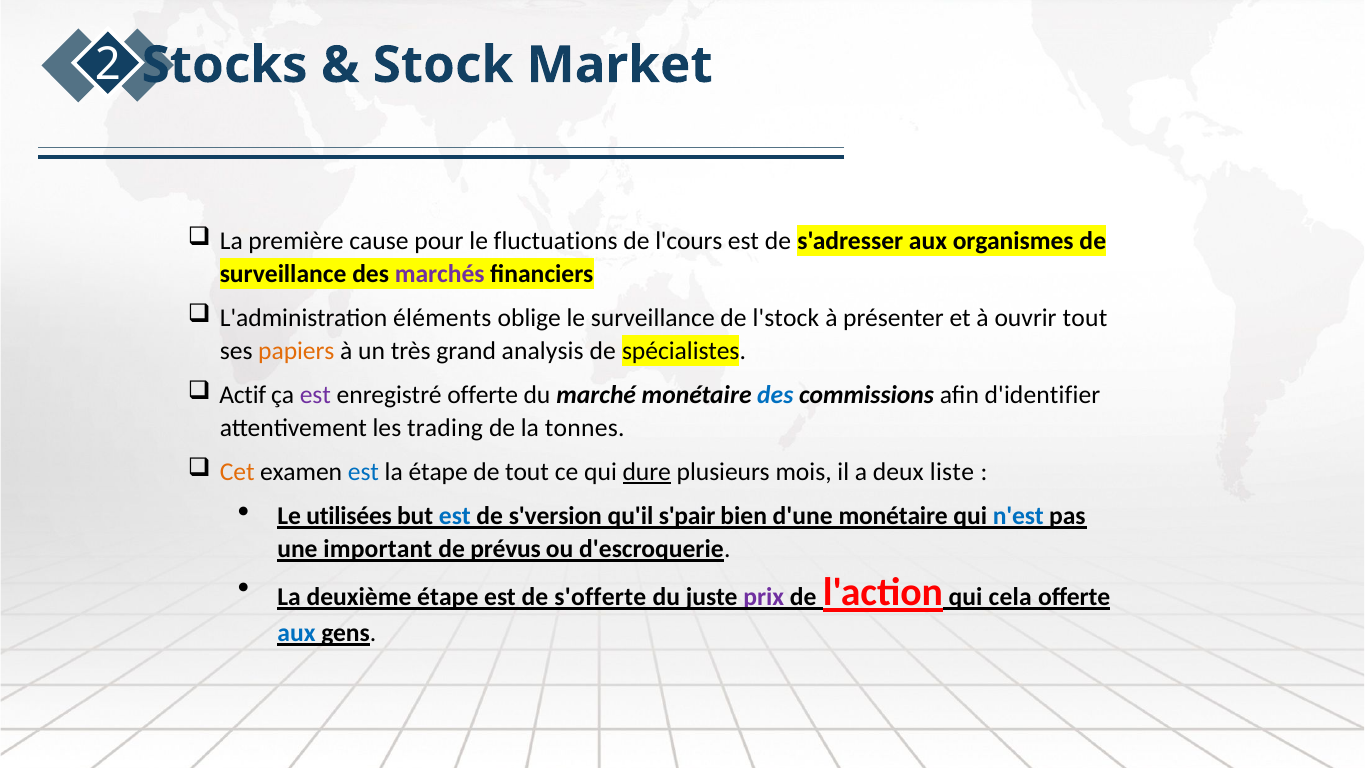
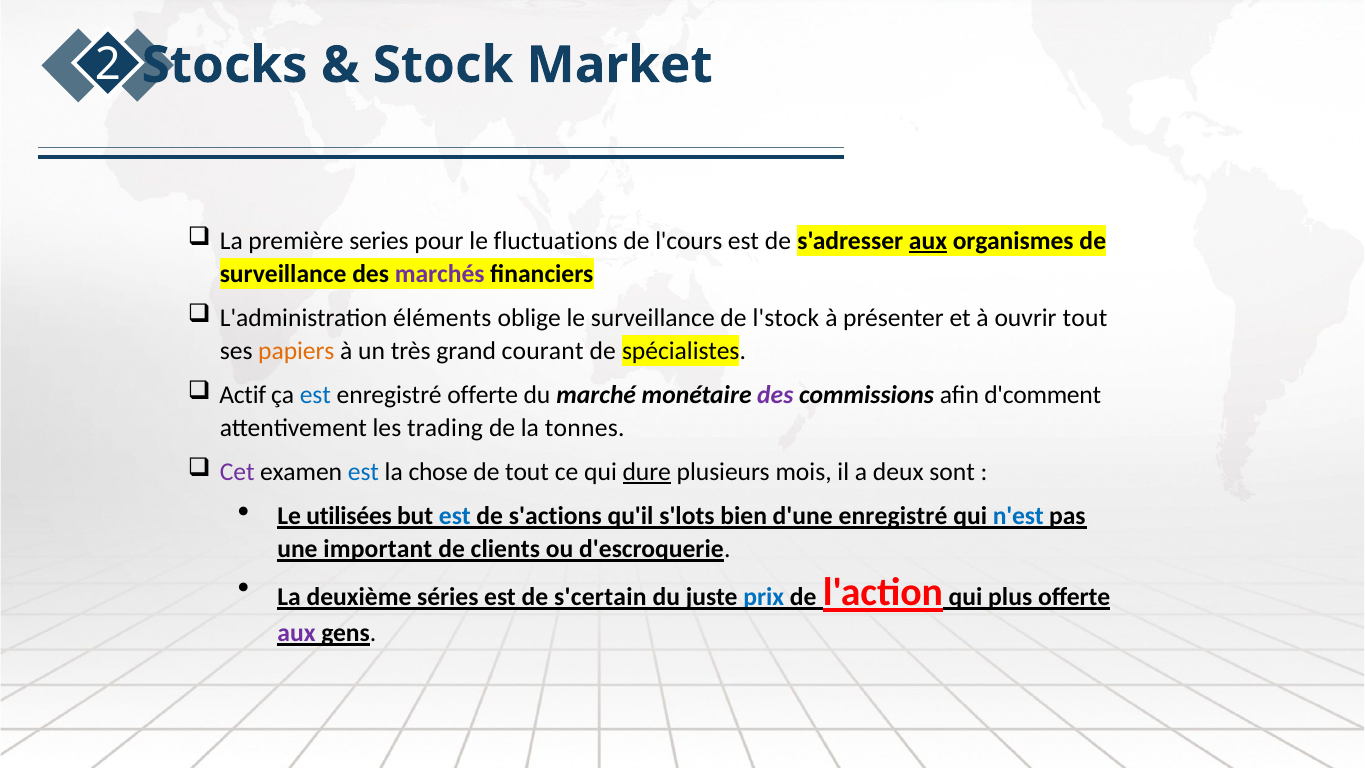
cause: cause -> series (379, 241)
aux underline: none -> present (928, 241)
analysis: analysis -> courant (543, 351)
est colour: purple -> blue (315, 395)
des colour: blue -> purple (775, 395)
d'identifier: d'identifier -> d'comment (1043, 395)
Cet colour: orange -> purple (237, 472)
la étape: étape -> chose (438, 472)
liste: liste -> sont (952, 472)
s'version: s'version -> s'actions (555, 516)
s'pair: s'pair -> s'lots (687, 516)
d'une monétaire: monétaire -> enregistré (893, 516)
prévus: prévus -> clients (505, 549)
deuxième étape: étape -> séries (448, 597)
s'offerte: s'offerte -> s'certain (600, 597)
prix colour: purple -> blue (764, 597)
cela: cela -> plus (1010, 597)
aux colour: blue -> purple (296, 633)
